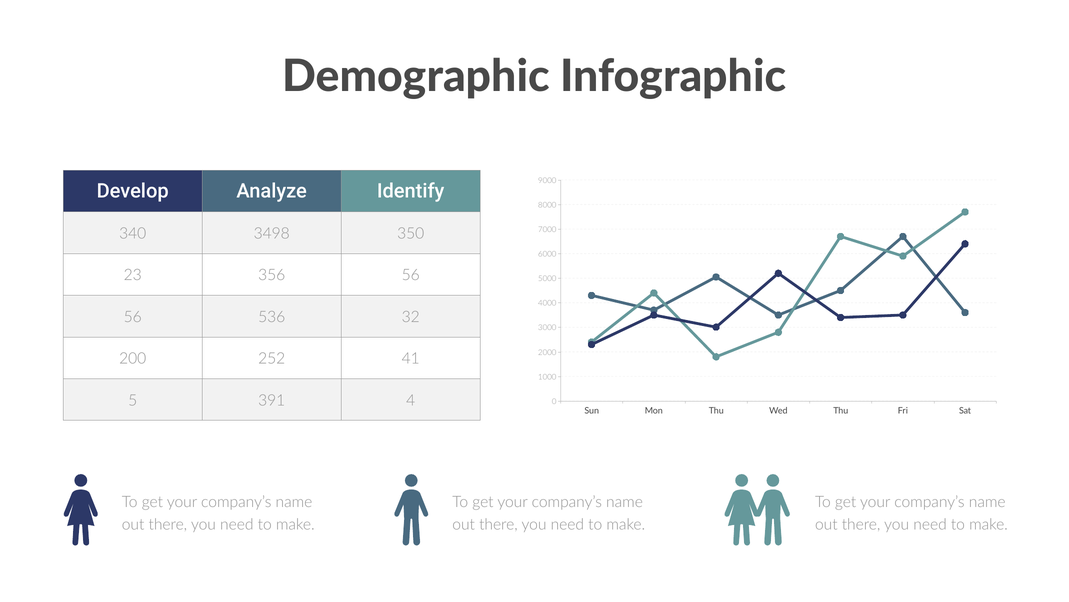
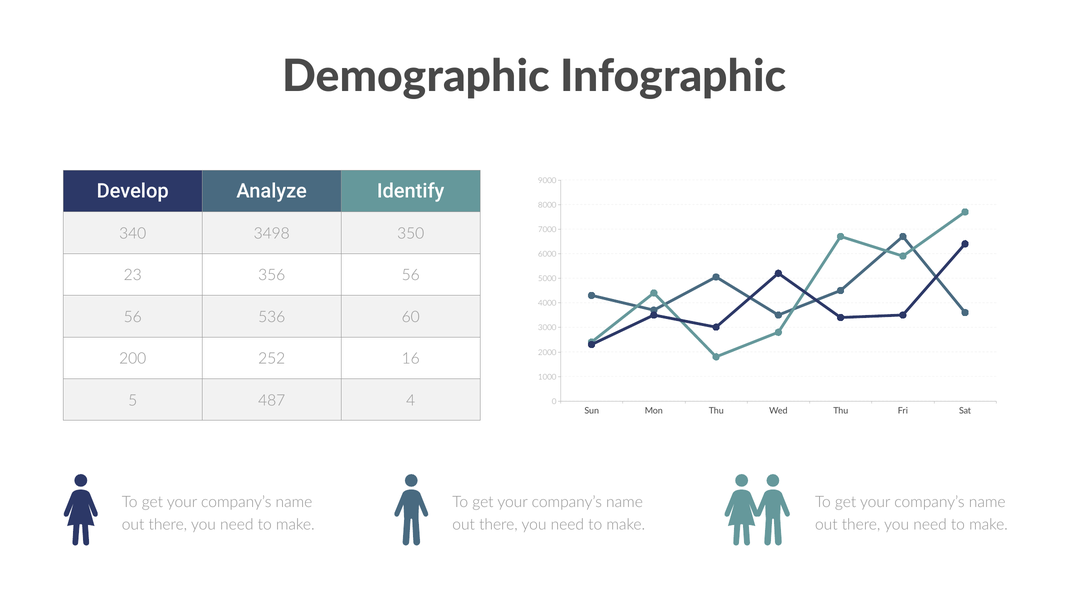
32: 32 -> 60 (411, 317)
41: 41 -> 16 (411, 358)
391: 391 -> 487 (272, 400)
